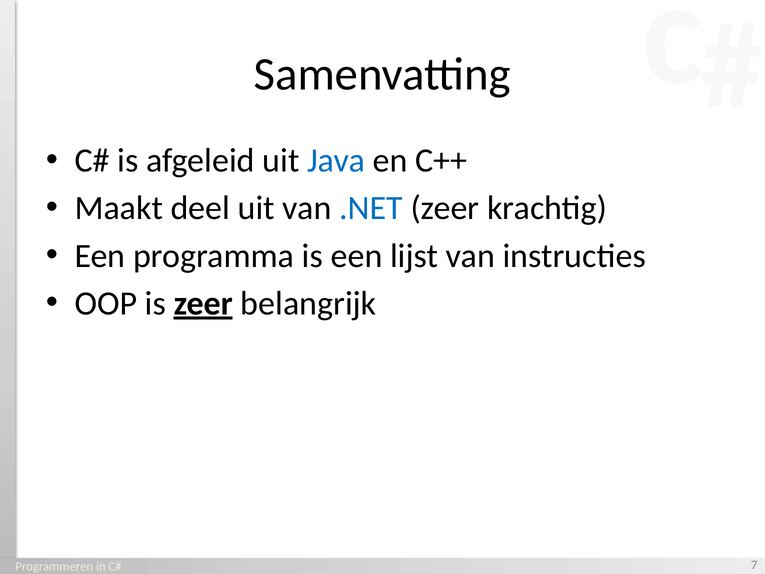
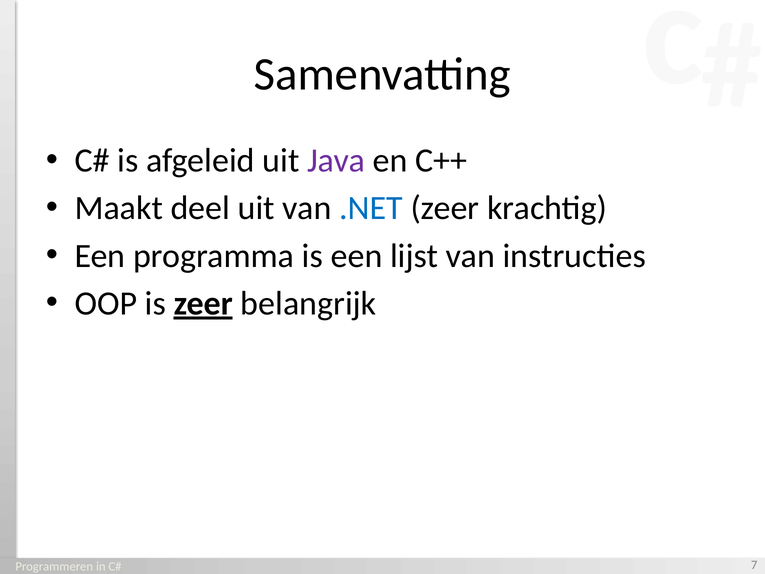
Java colour: blue -> purple (336, 160)
